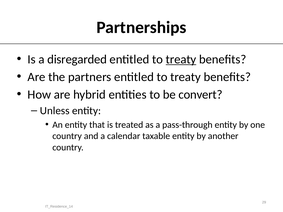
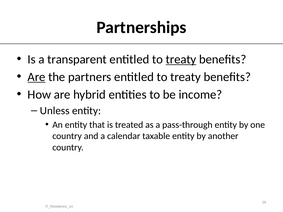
disregarded: disregarded -> transparent (77, 59)
Are underline: none -> present (37, 77)
convert: convert -> income (200, 95)
